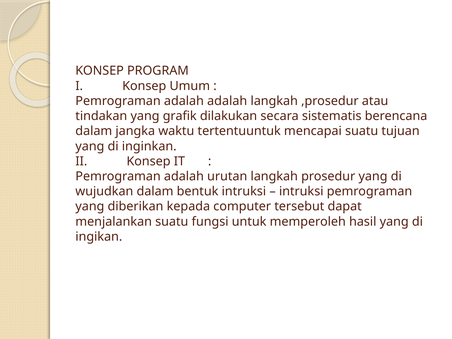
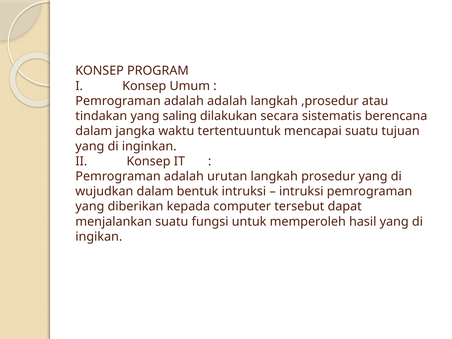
grafik: grafik -> saling (180, 116)
